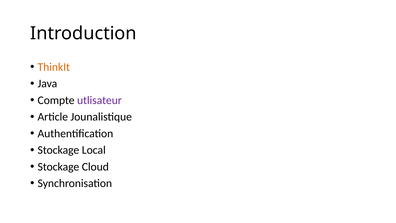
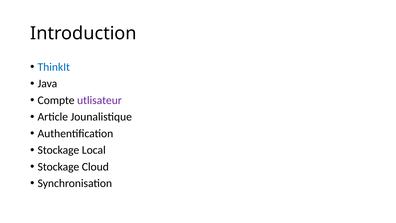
ThinkIt colour: orange -> blue (54, 67)
